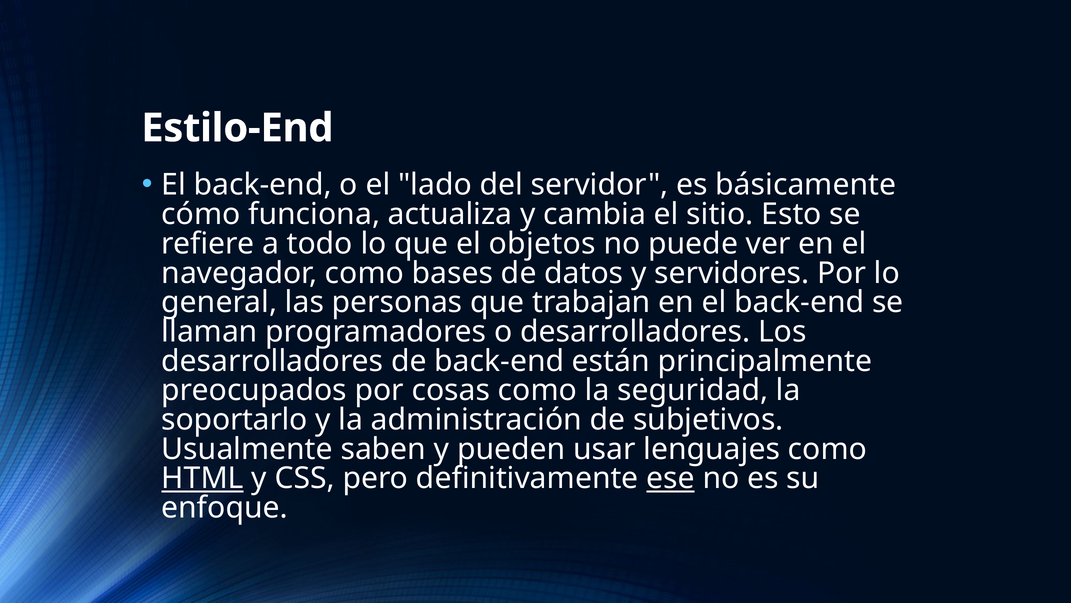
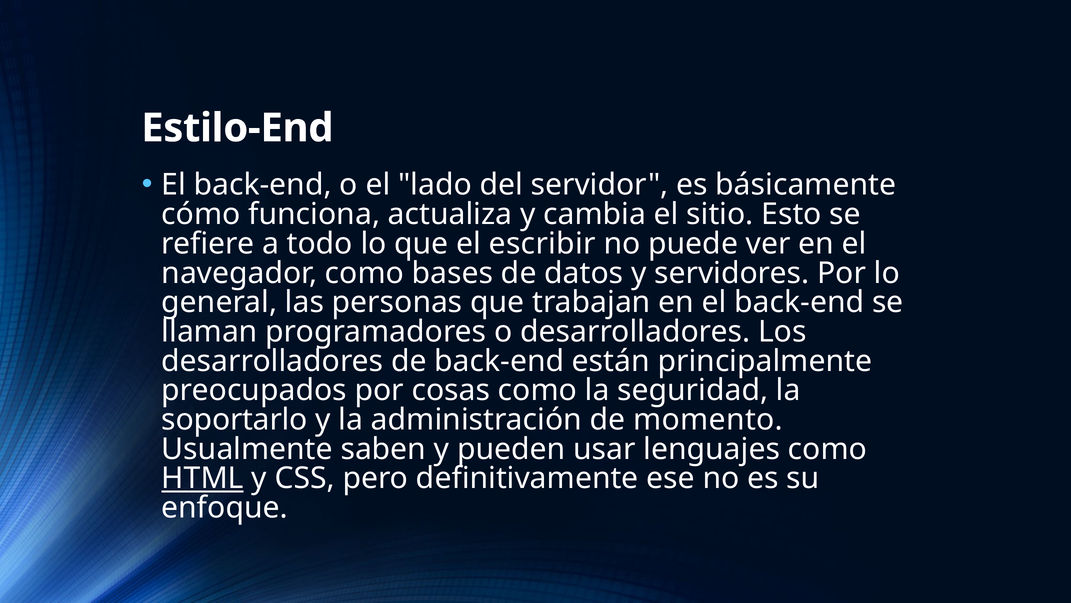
objetos: objetos -> escribir (542, 244)
subjetivos: subjetivos -> momento (708, 419)
ese underline: present -> none (671, 478)
